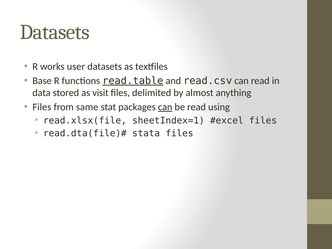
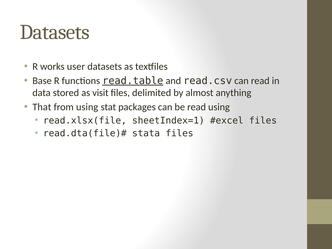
Files: Files -> That (42, 107)
from same: same -> using (87, 107)
can underline: present -> none (165, 107)
